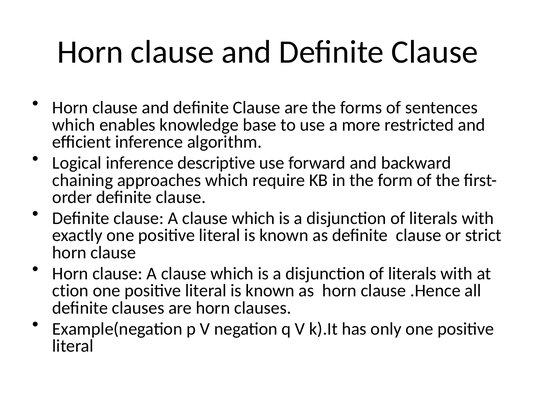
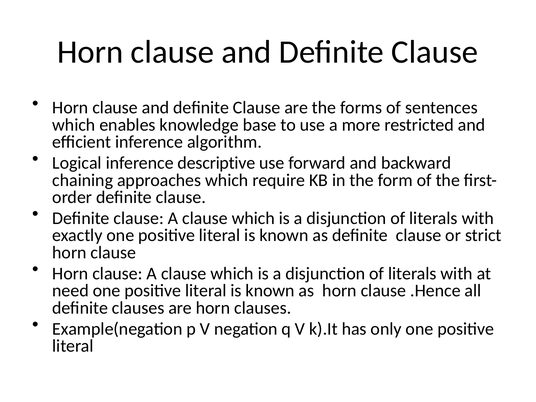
ction: ction -> need (70, 291)
